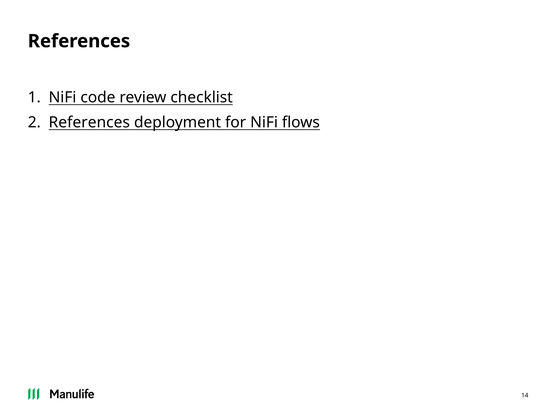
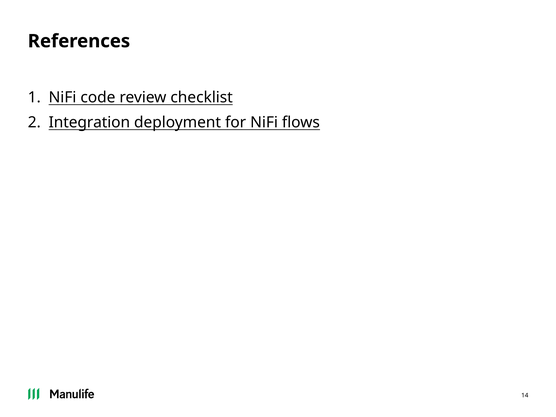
References: References -> Integration (89, 123)
